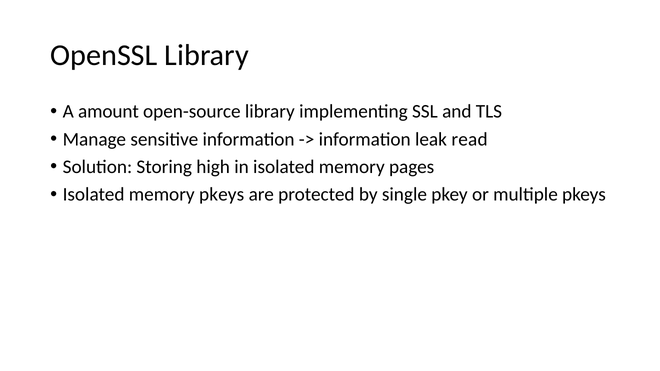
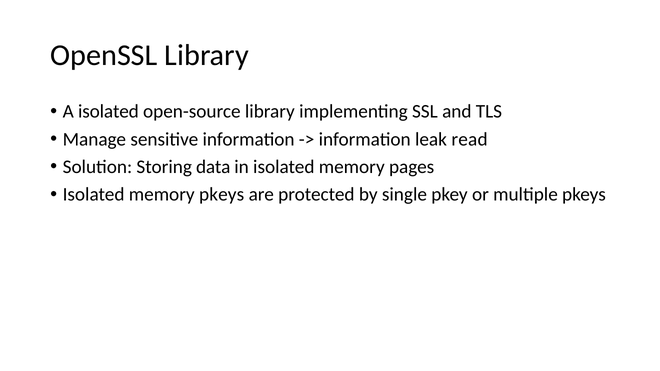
A amount: amount -> isolated (108, 112)
high: high -> data (213, 167)
